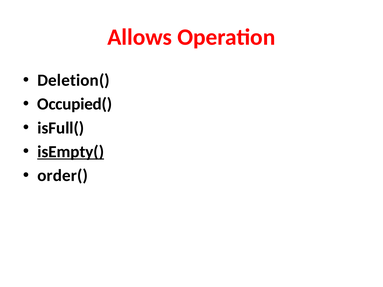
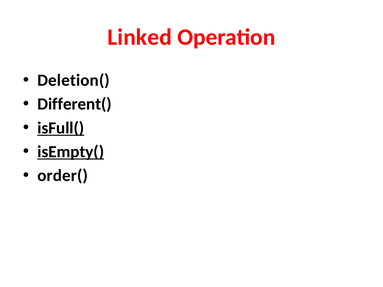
Allows: Allows -> Linked (140, 37)
Occupied(: Occupied( -> Different( (75, 104)
isFull( underline: none -> present (61, 128)
